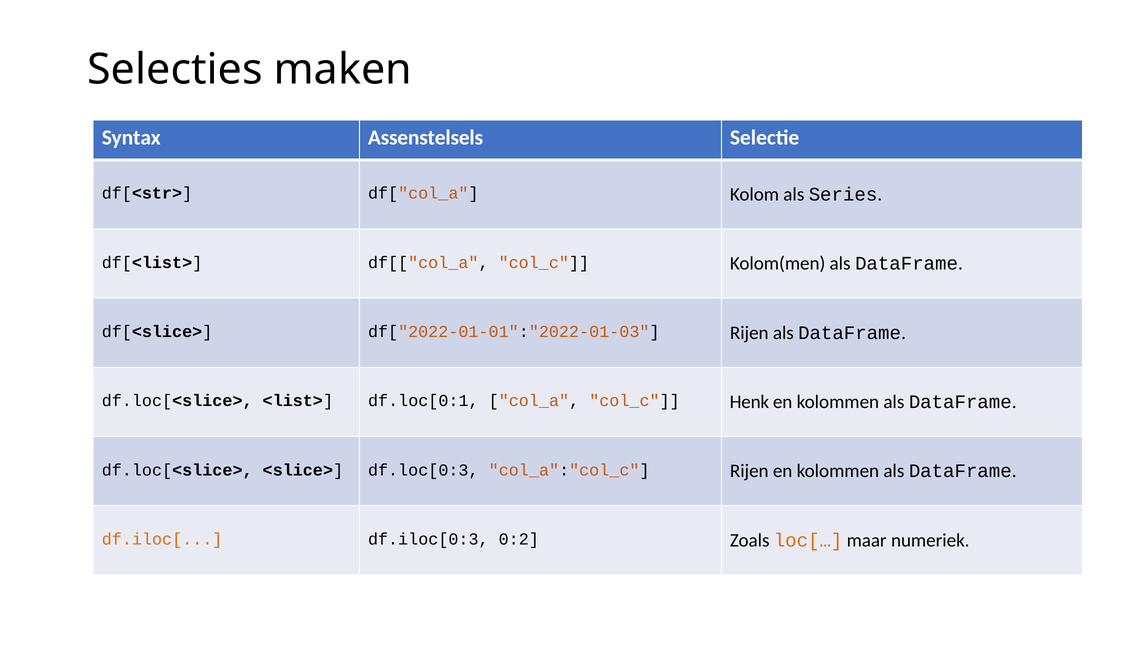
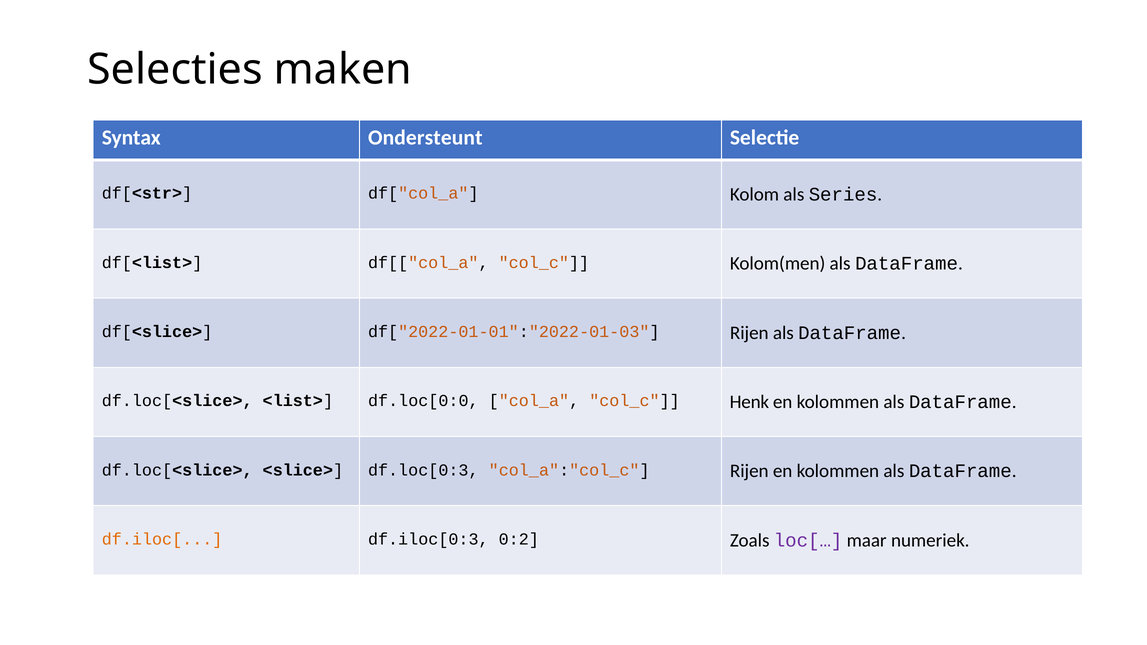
Assenstelsels: Assenstelsels -> Ondersteunt (425, 138)
df.loc[0:1: df.loc[0:1 -> df.loc[0:0 (423, 401)
loc[… colour: orange -> purple (808, 540)
